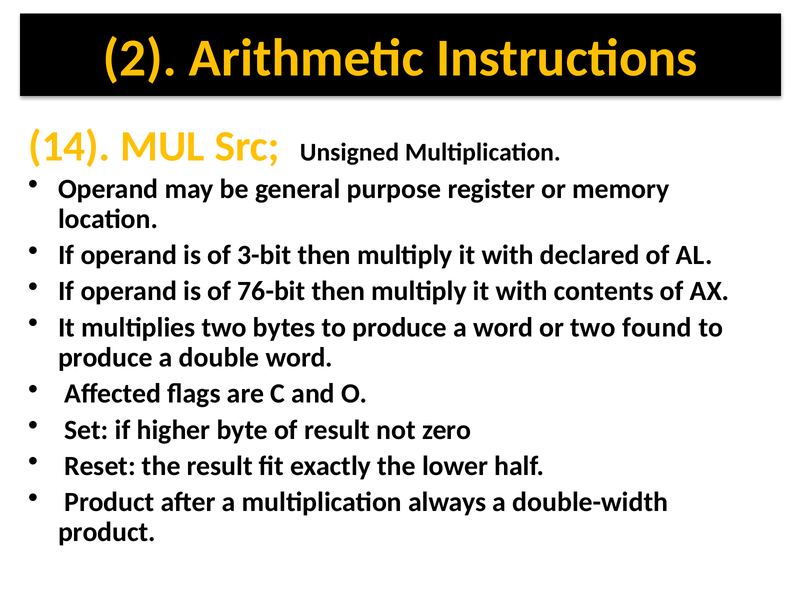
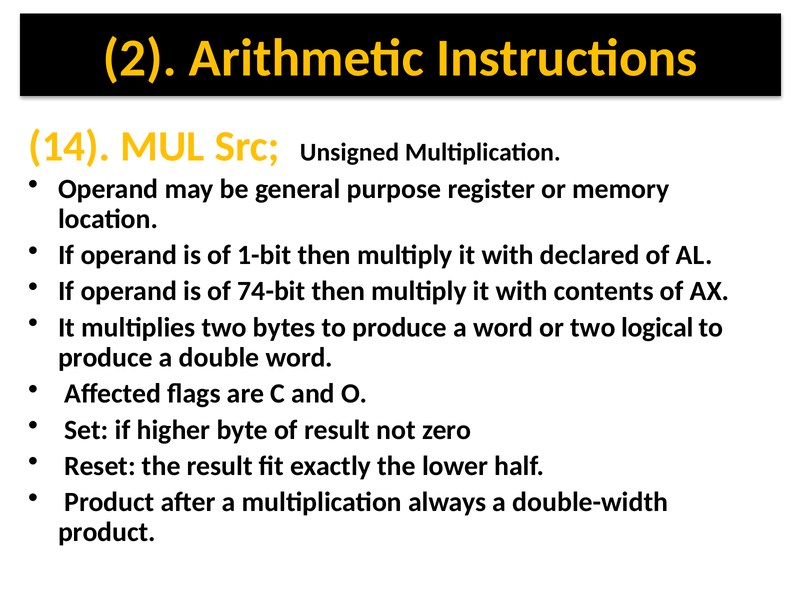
3-bit: 3-bit -> 1-bit (264, 255)
76-bit: 76-bit -> 74-bit (271, 292)
found: found -> logical (657, 328)
